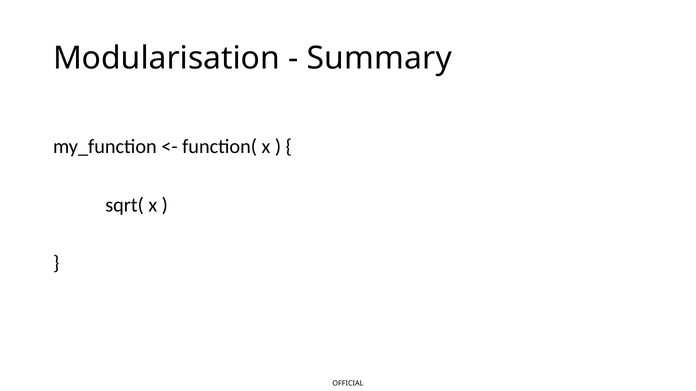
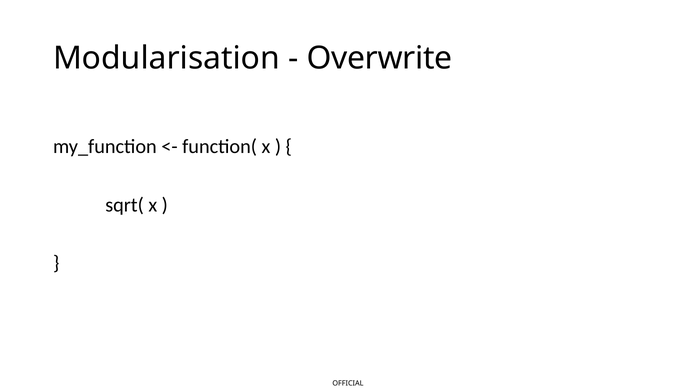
Summary: Summary -> Overwrite (380, 58)
